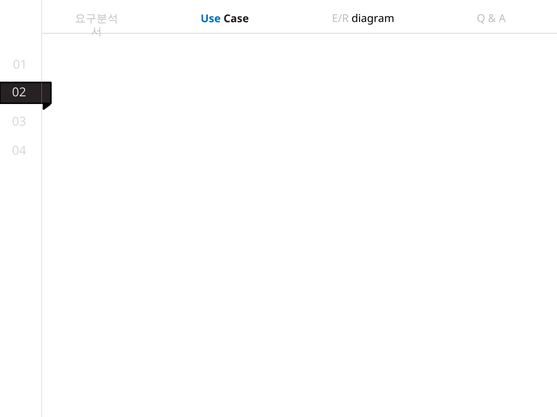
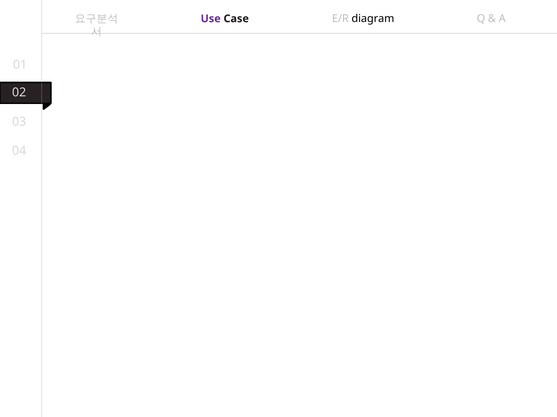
Use colour: blue -> purple (211, 19)
